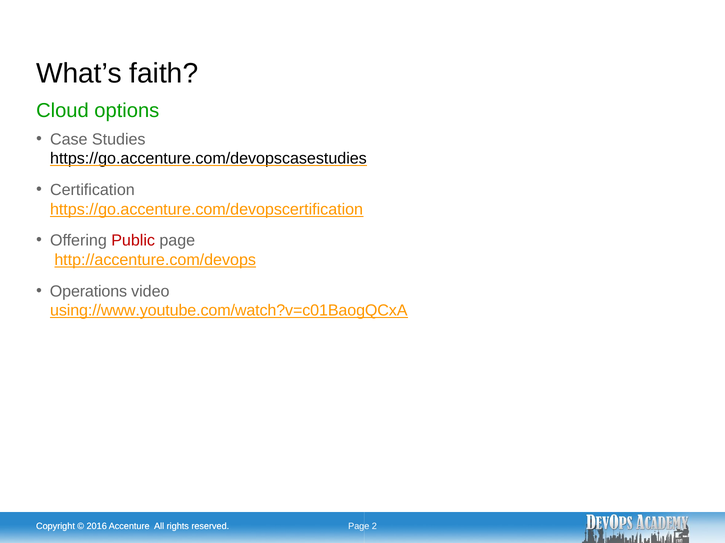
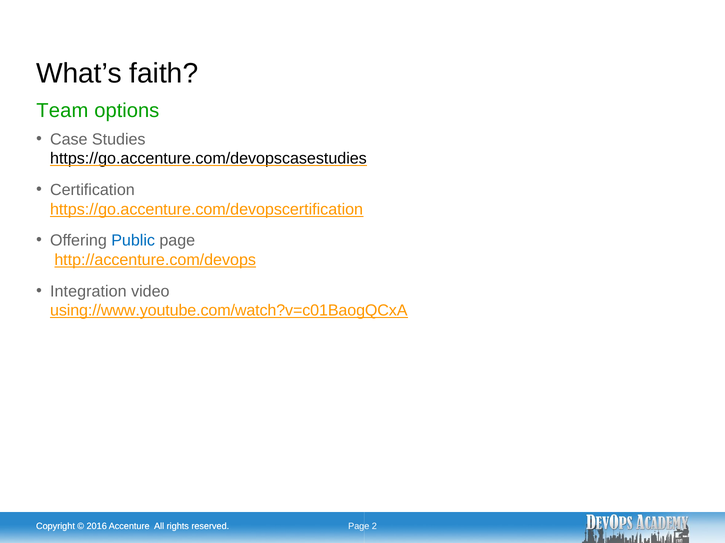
Cloud: Cloud -> Team (62, 111)
Public colour: red -> blue (133, 241)
Operations: Operations -> Integration (88, 292)
